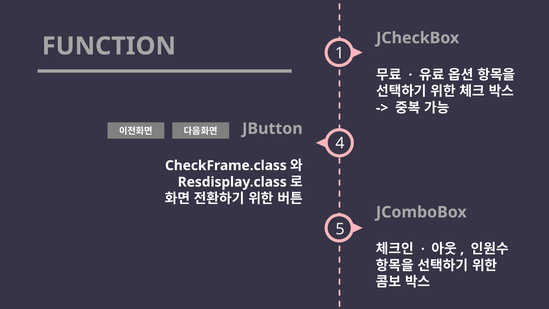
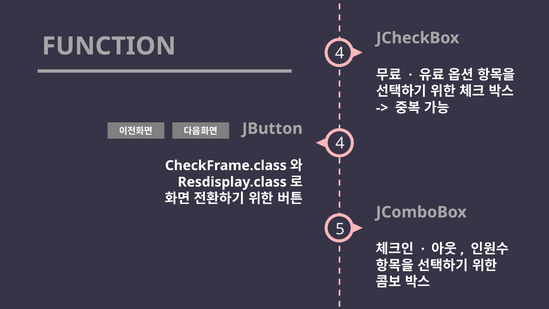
FUNCTION 1: 1 -> 4 (340, 53)
